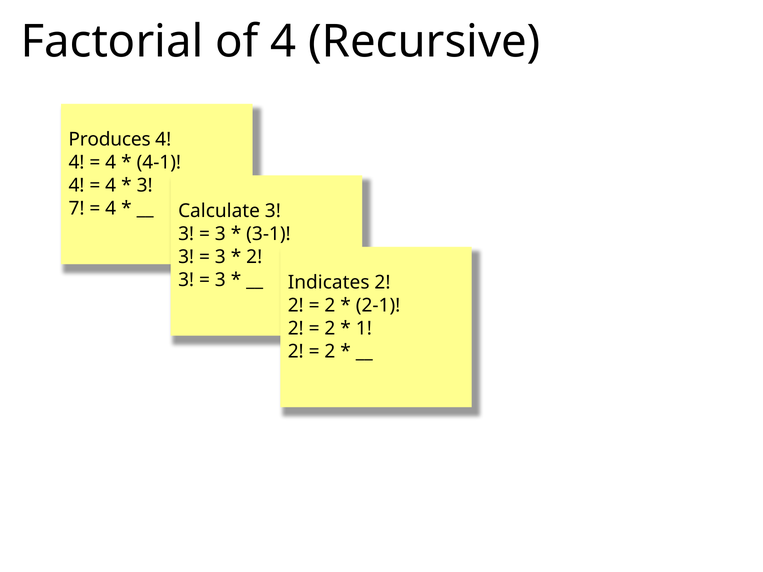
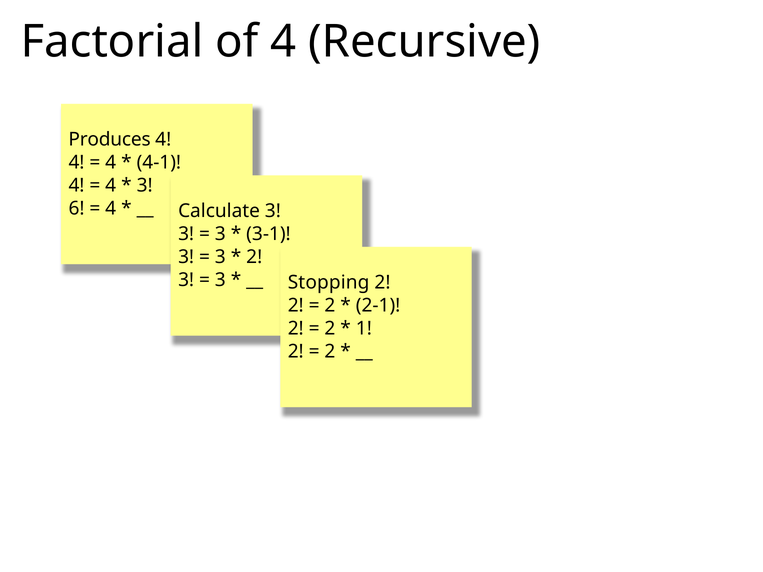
7: 7 -> 6 (77, 208)
Indicates: Indicates -> Stopping (329, 283)
